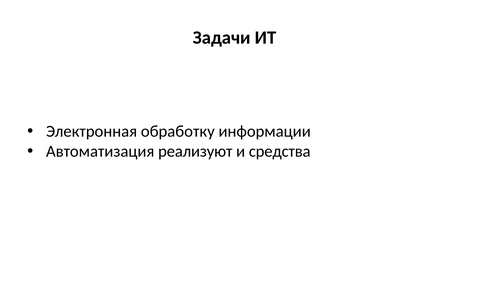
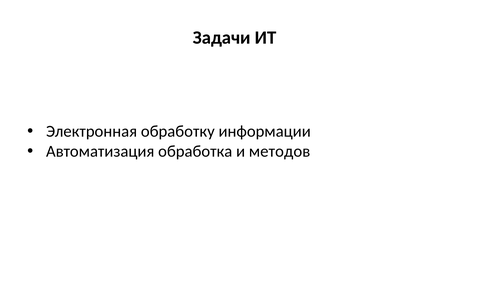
реализуют: реализуют -> обработка (195, 152)
средства: средства -> методов (280, 152)
